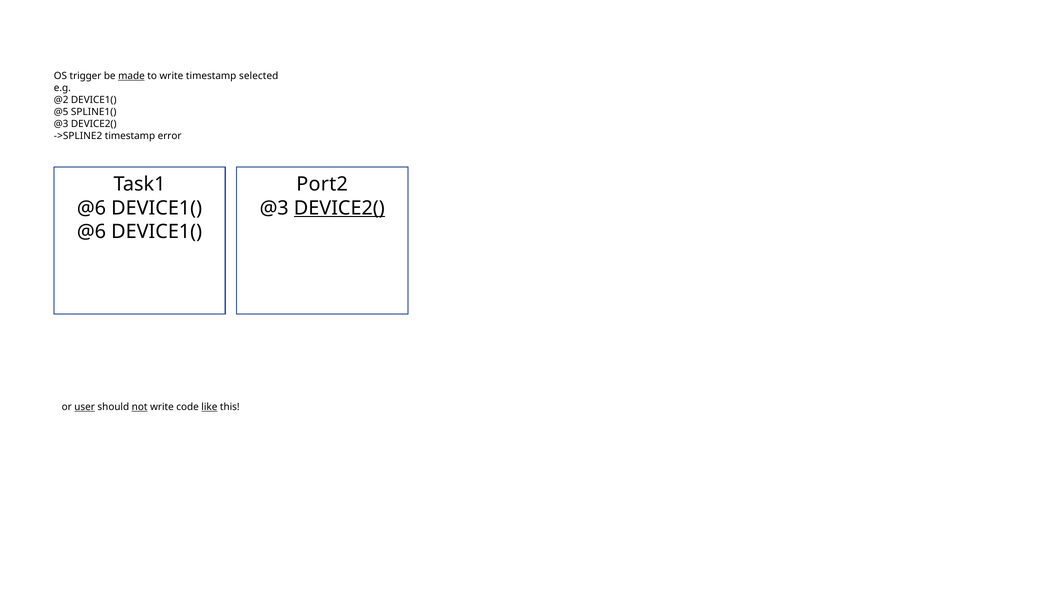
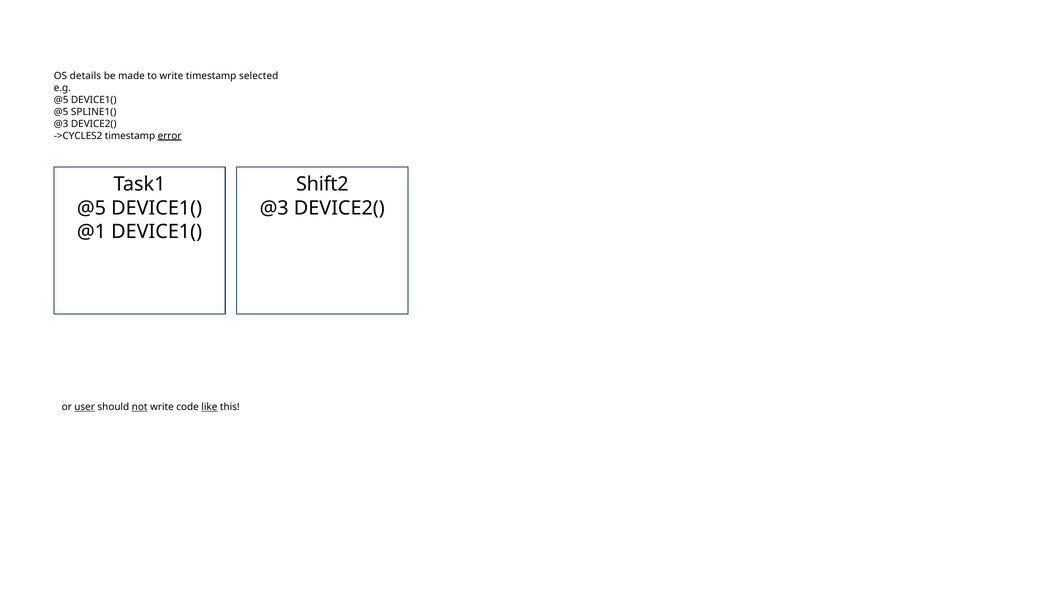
trigger: trigger -> details (85, 76)
made underline: present -> none (131, 76)
@2: @2 -> @5 (61, 100)
->SPLINE2: ->SPLINE2 -> ->CYCLES2 (78, 136)
error underline: none -> present (170, 136)
Port2: Port2 -> Shift2 (322, 184)
@6: @6 -> @5 (92, 208)
DEVICE2( underline: present -> none (339, 208)
@6: @6 -> @1 (92, 232)
